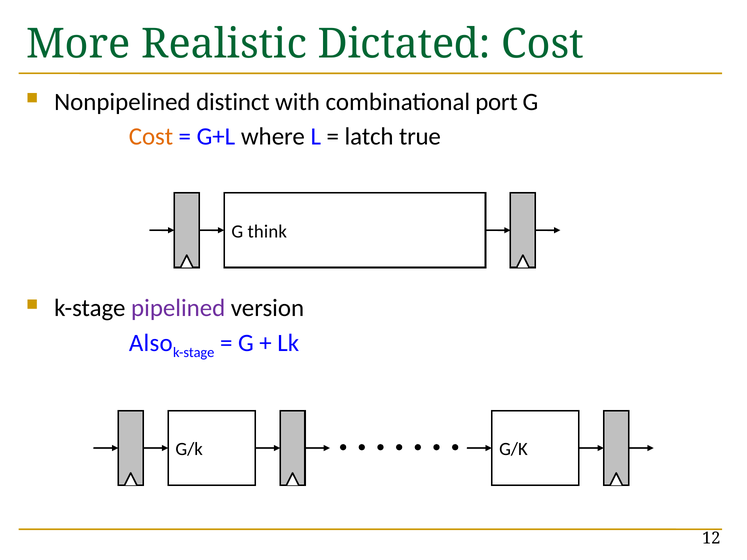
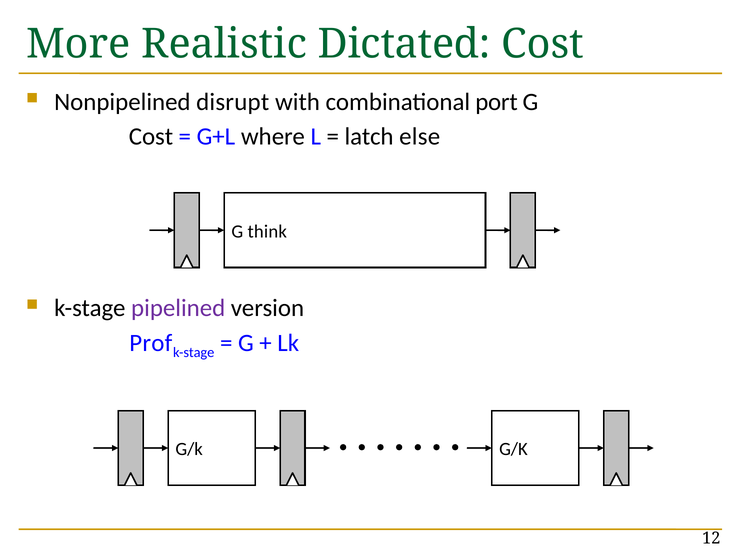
distinct: distinct -> disrupt (233, 102)
Cost colour: orange -> black (151, 137)
true: true -> else (420, 137)
Also: Also -> Prof (151, 343)
